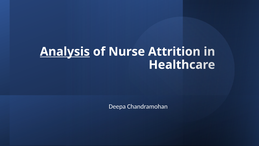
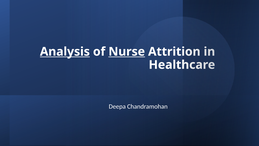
Nurse underline: none -> present (127, 52)
